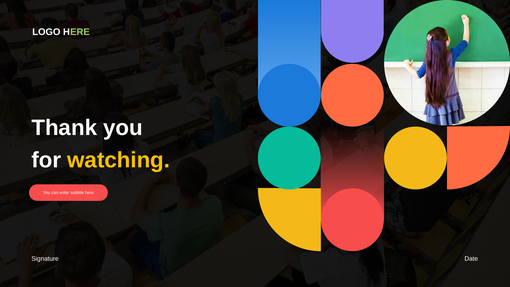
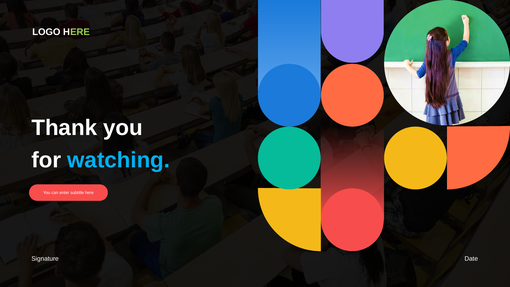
watching colour: yellow -> light blue (119, 160)
